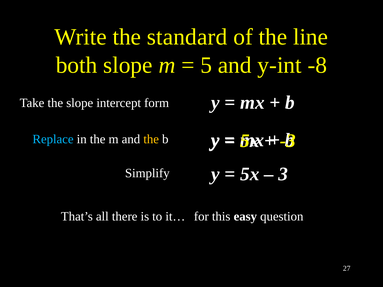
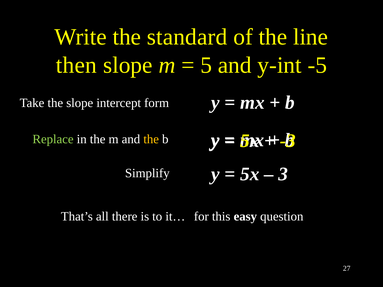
both: both -> then (76, 65)
-8: -8 -> -5 (317, 65)
Replace colour: light blue -> light green (53, 139)
